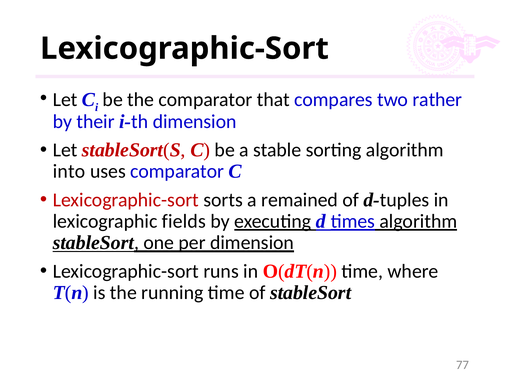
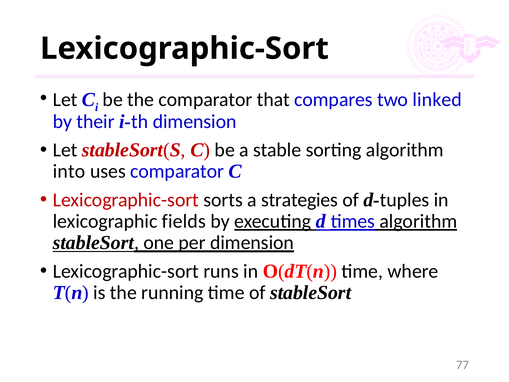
rather: rather -> linked (437, 99)
remained: remained -> strategies (300, 200)
